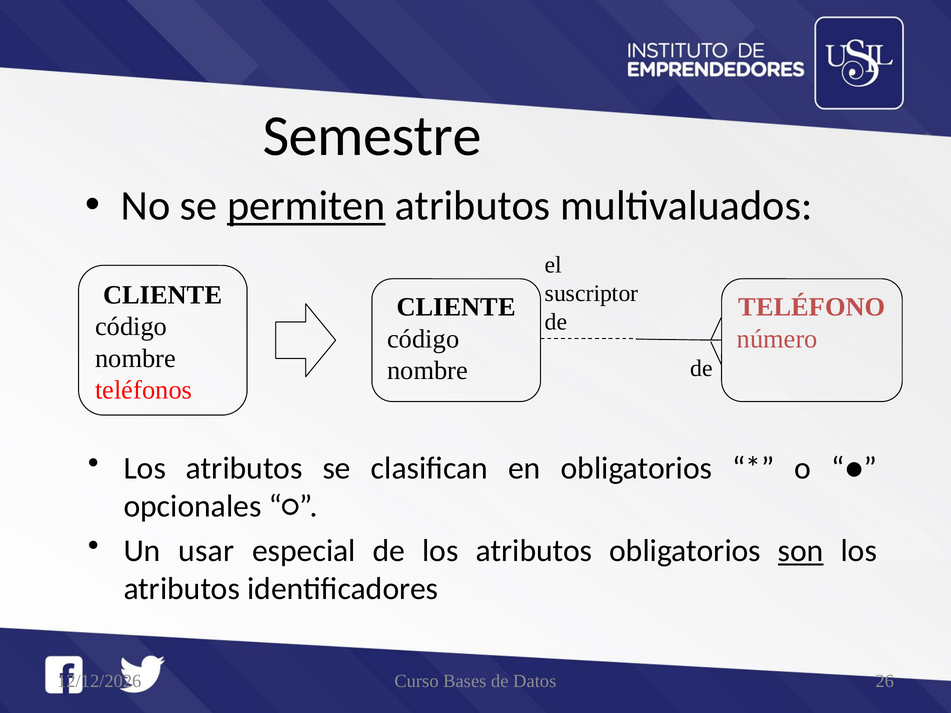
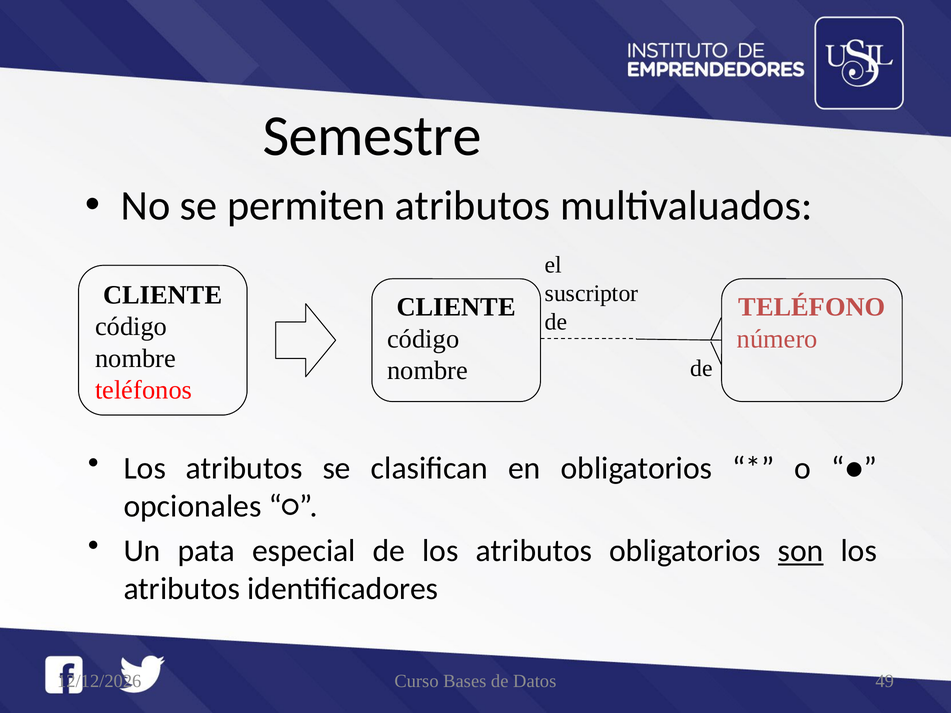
permiten underline: present -> none (306, 206)
usar: usar -> pata (206, 551)
26: 26 -> 49 (885, 681)
